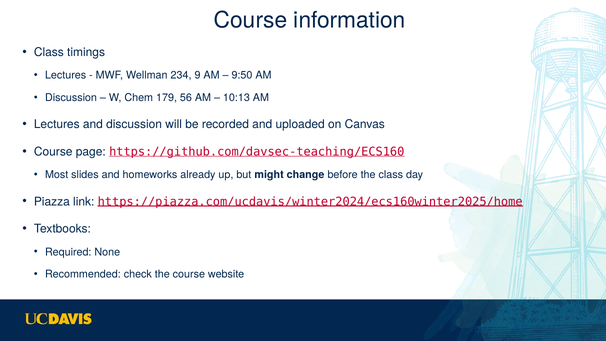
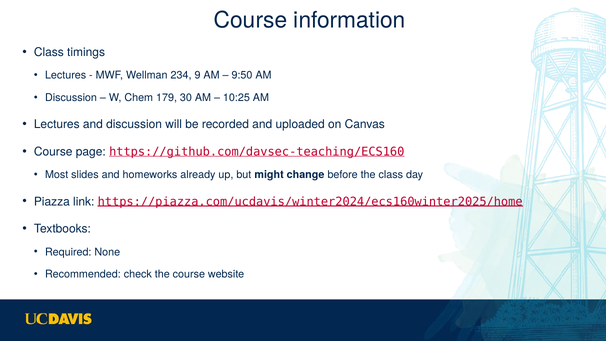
56: 56 -> 30 (186, 98)
10:13: 10:13 -> 10:25 (236, 98)
